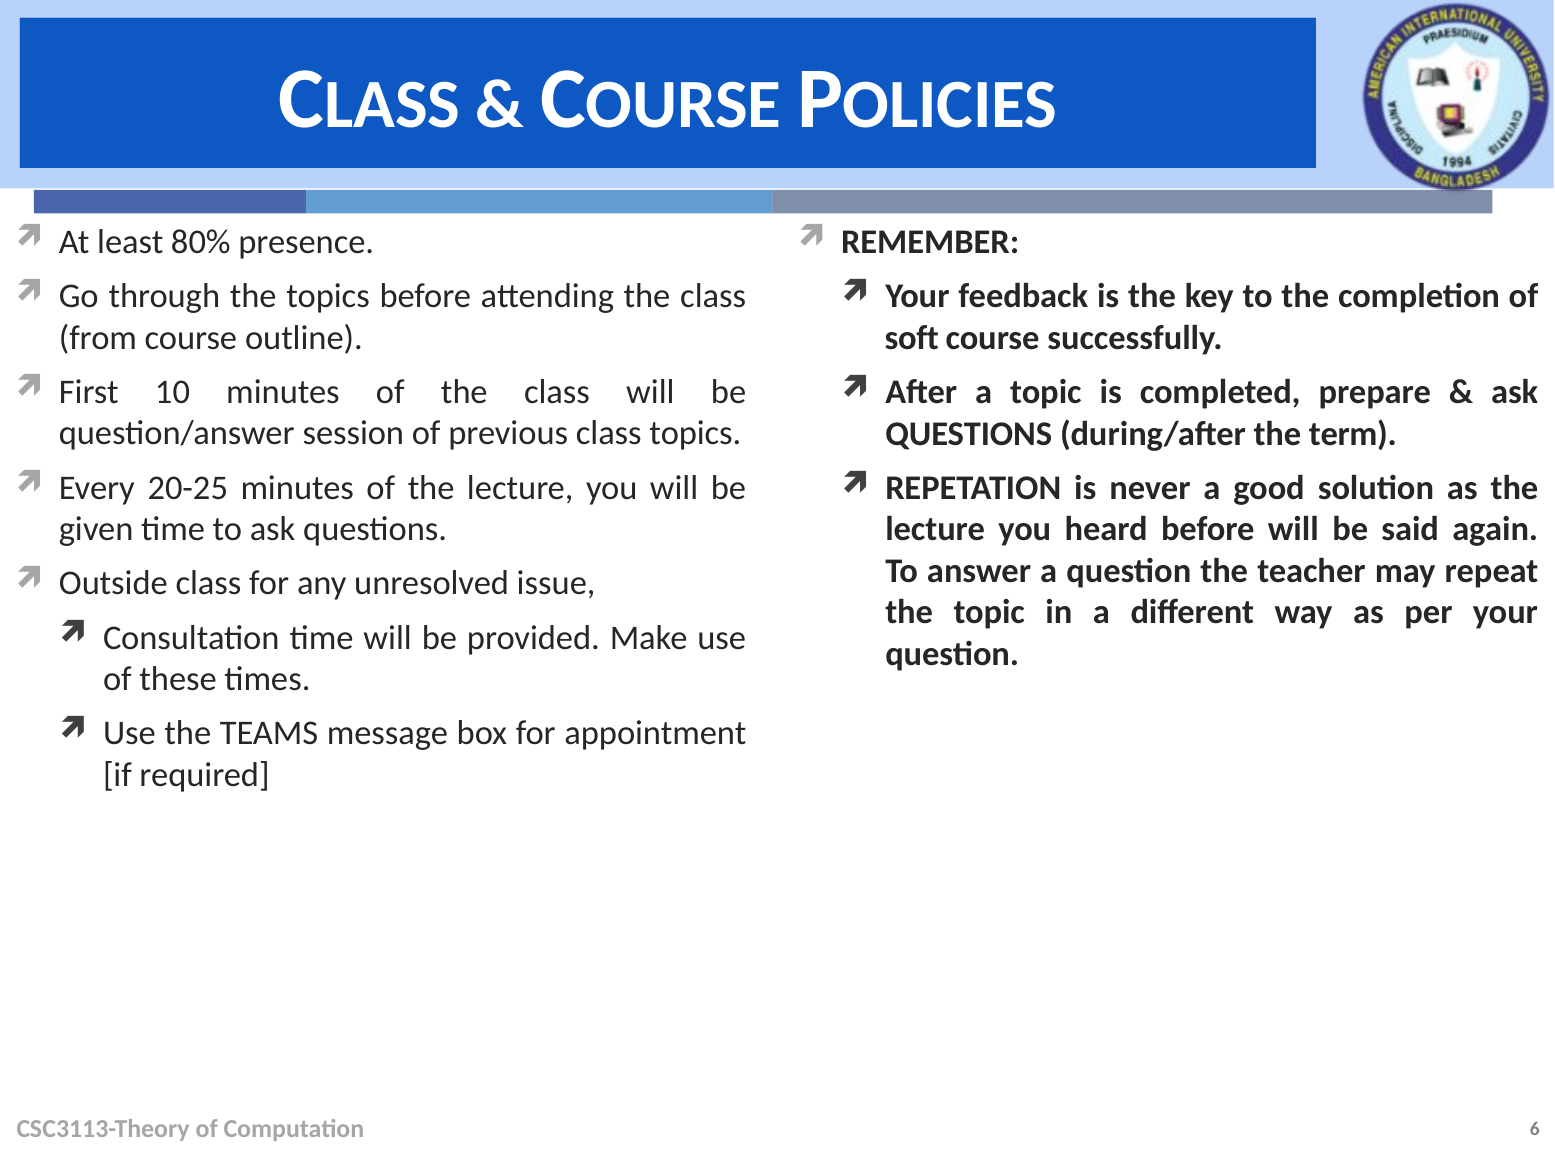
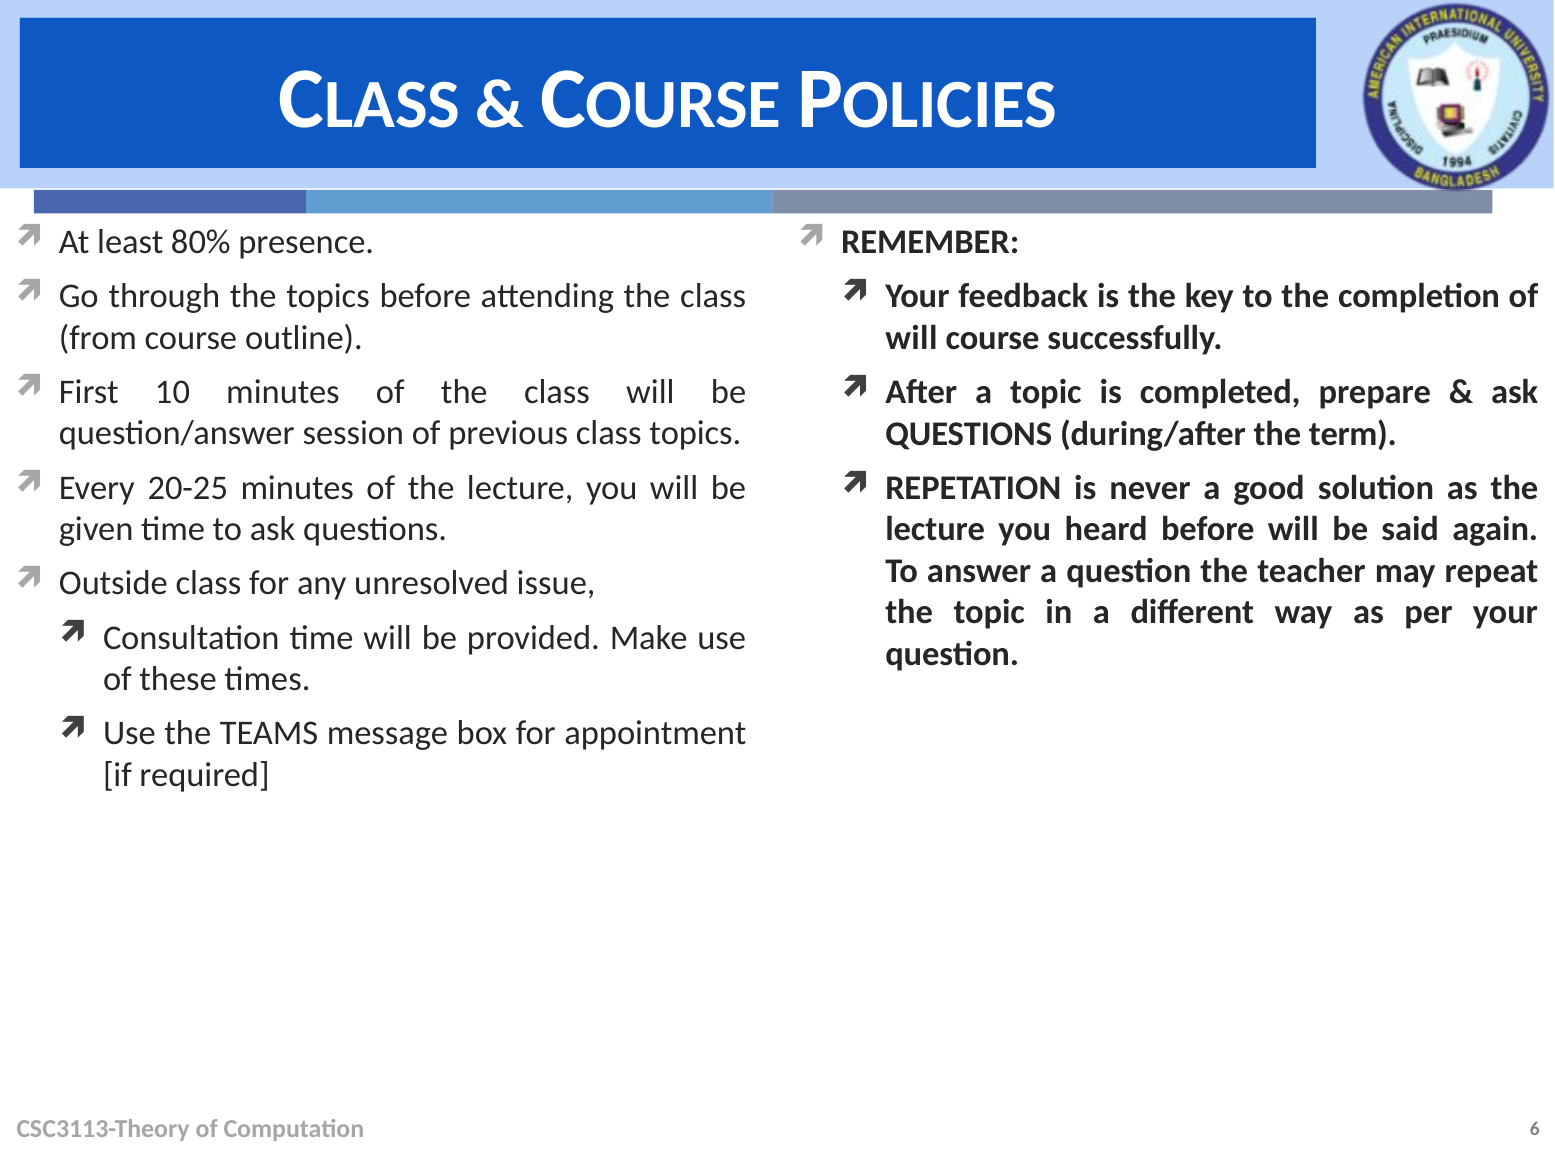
soft: soft -> will (911, 338)
